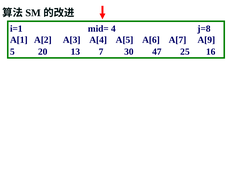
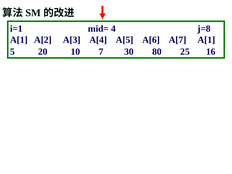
A[7 A[9: A[9 -> A[1 (206, 40)
13: 13 -> 10 (75, 52)
47: 47 -> 80 (157, 52)
